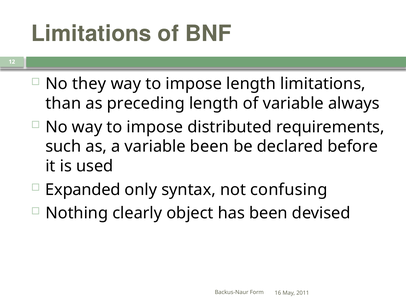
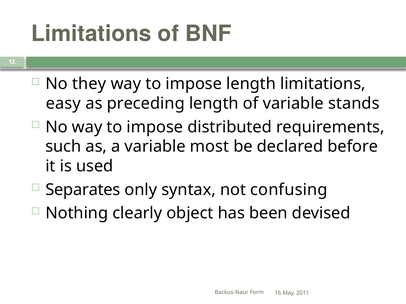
than: than -> easy (63, 104)
always: always -> stands (354, 104)
variable been: been -> most (209, 147)
Expanded: Expanded -> Separates (83, 190)
